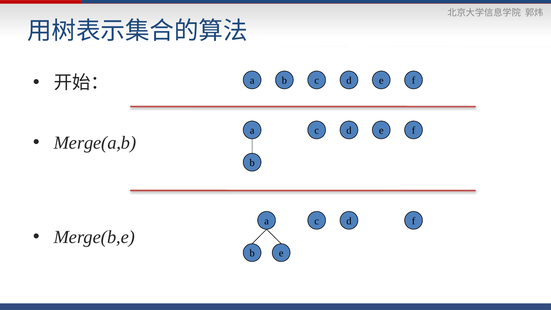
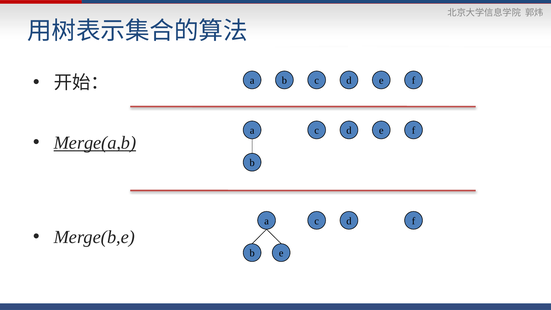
Merge(a,b underline: none -> present (95, 143)
